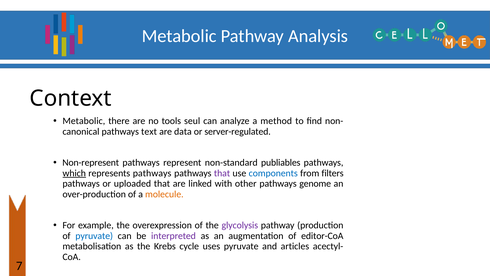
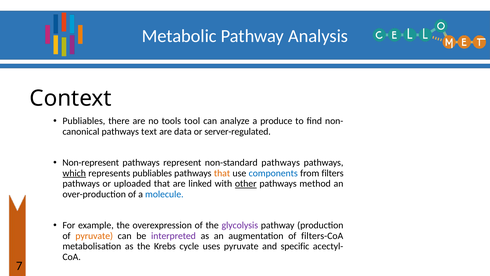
Metabolic: Metabolic -> Publiables (84, 121)
seul: seul -> tool (192, 121)
method: method -> produce (276, 121)
non-standard publiables: publiables -> pathways (281, 163)
represents pathways: pathways -> publiables (152, 173)
that colour: purple -> orange (222, 173)
other underline: none -> present (246, 184)
genome: genome -> method (315, 184)
molecule colour: orange -> blue (164, 194)
pyruvate colour: blue -> orange (94, 236)
editor-CoA: editor-CoA -> filters-CoA (322, 236)
articles: articles -> specific (295, 246)
